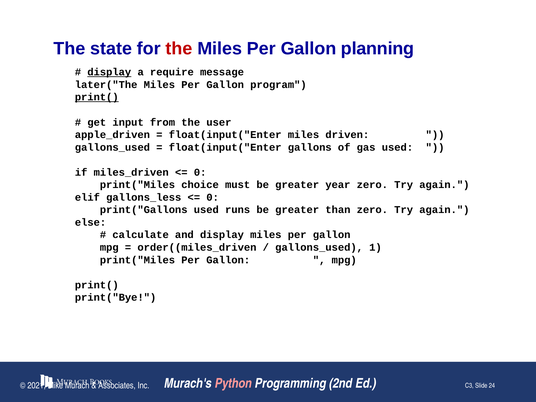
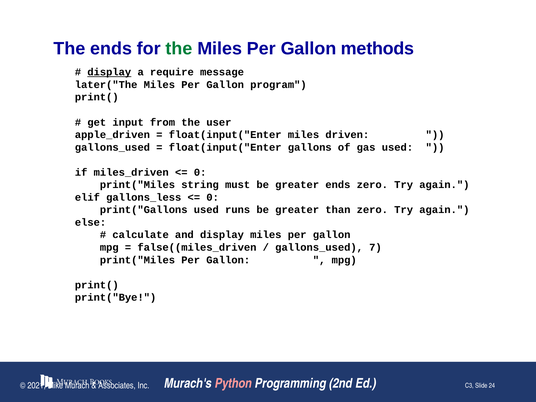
The state: state -> ends (111, 49)
the colour: red -> green (179, 49)
planning: planning -> methods (378, 49)
print( underline: present -> none (97, 97)
choice: choice -> string (200, 185)
greater year: year -> ends (338, 185)
order((miles_driven: order((miles_driven -> false((miles_driven (197, 247)
1: 1 -> 7 (375, 247)
